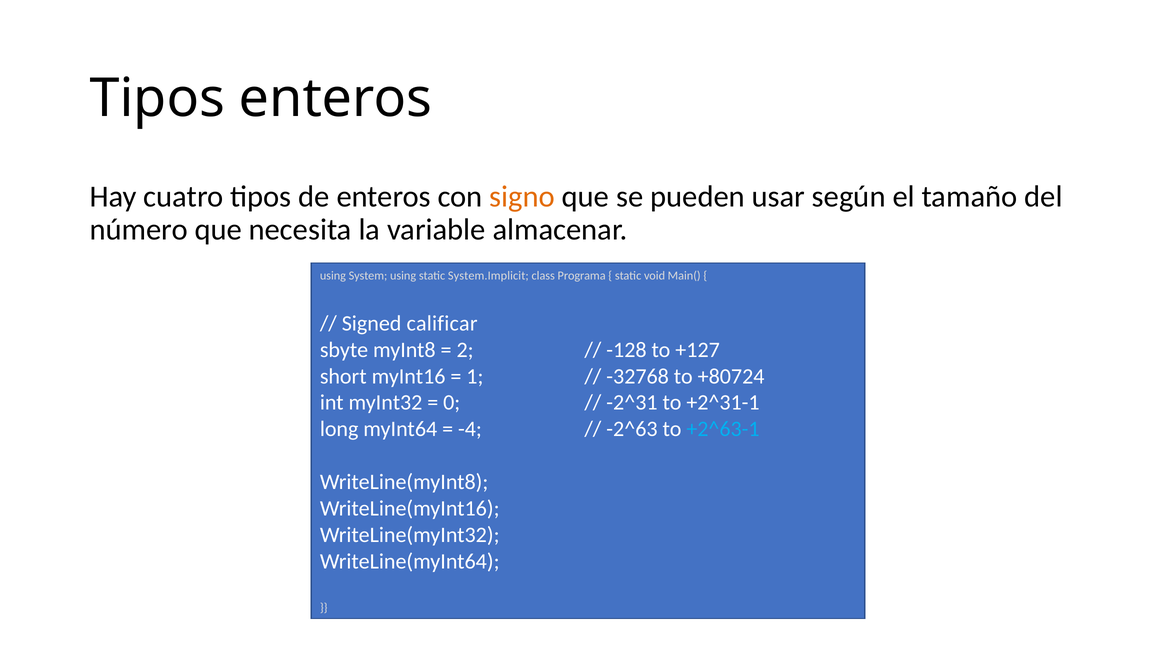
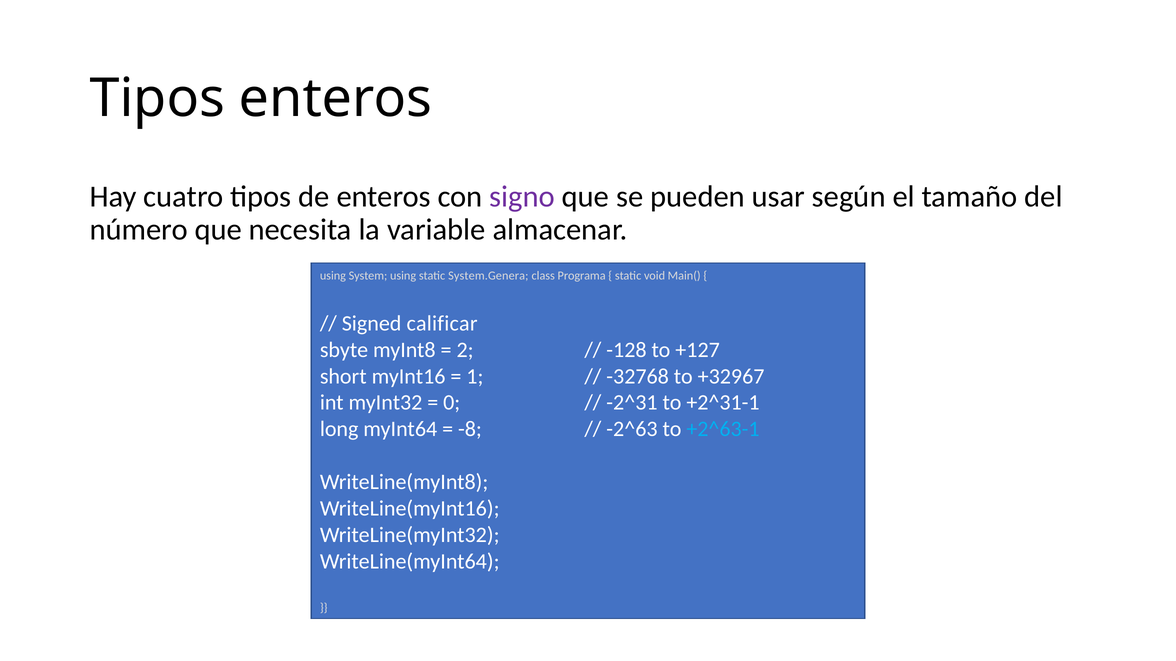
signo colour: orange -> purple (522, 197)
System.Implicit: System.Implicit -> System.Genera (488, 276)
+80724: +80724 -> +32967 (731, 377)
-4: -4 -> -8 (470, 429)
